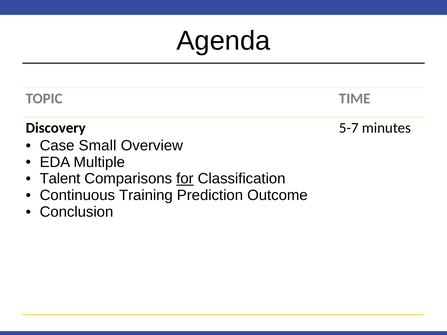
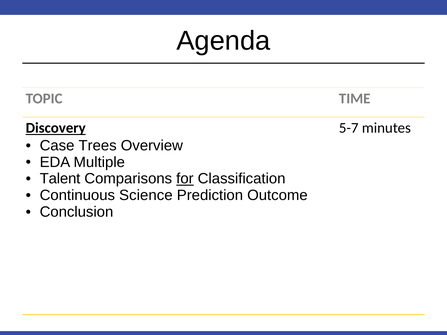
Discovery underline: none -> present (56, 128)
Small: Small -> Trees (98, 146)
Training: Training -> Science (146, 195)
